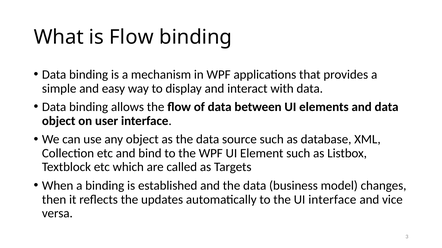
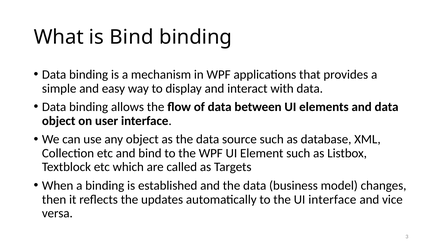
is Flow: Flow -> Bind (132, 37)
